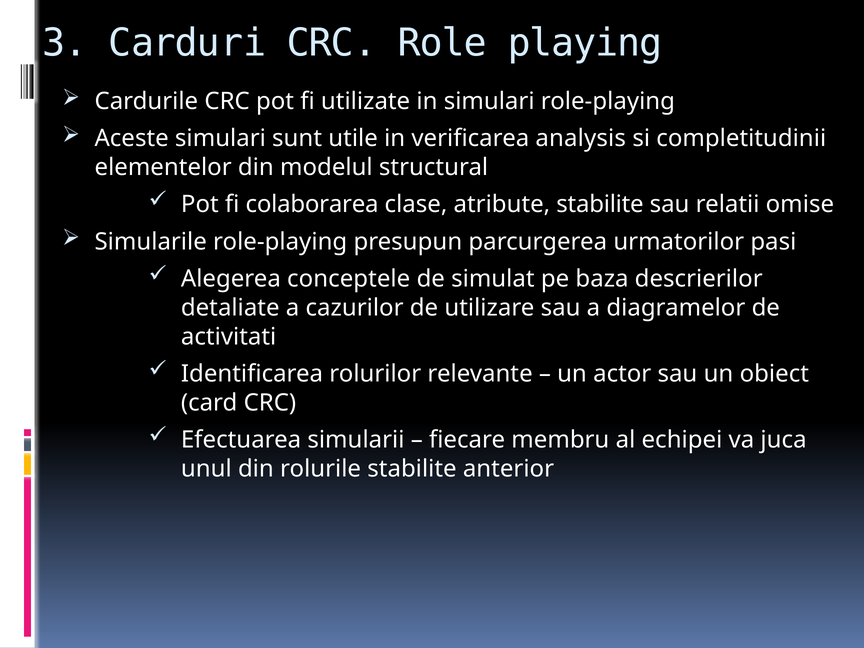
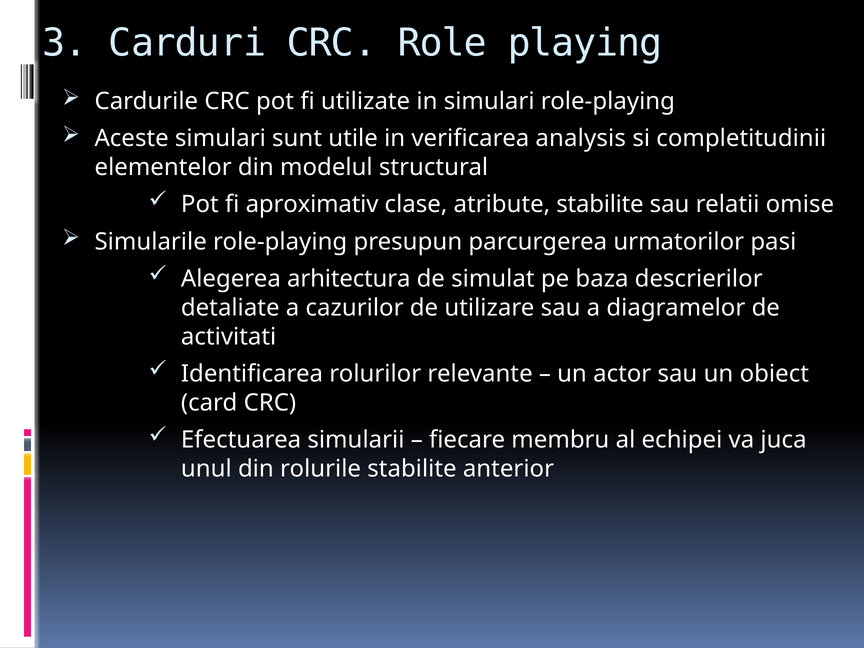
colaborarea: colaborarea -> aproximativ (312, 205)
conceptele: conceptele -> arhitectura (349, 279)
